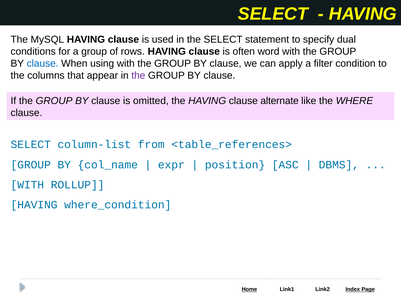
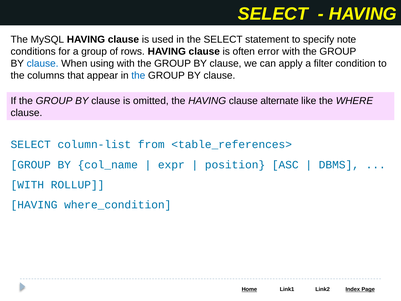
dual: dual -> note (347, 40)
word: word -> error (268, 52)
the colour: purple -> blue (138, 76)
